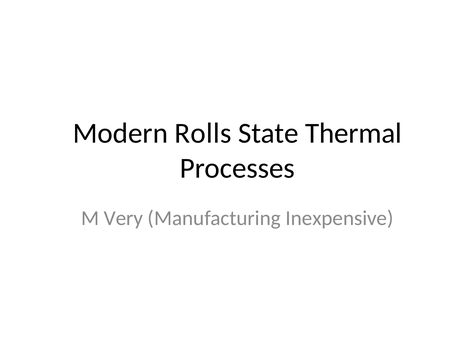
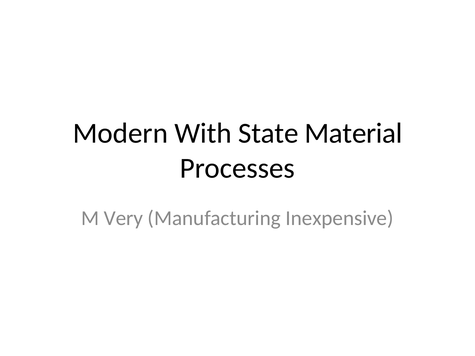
Rolls: Rolls -> With (203, 133)
Thermal: Thermal -> Material (354, 133)
